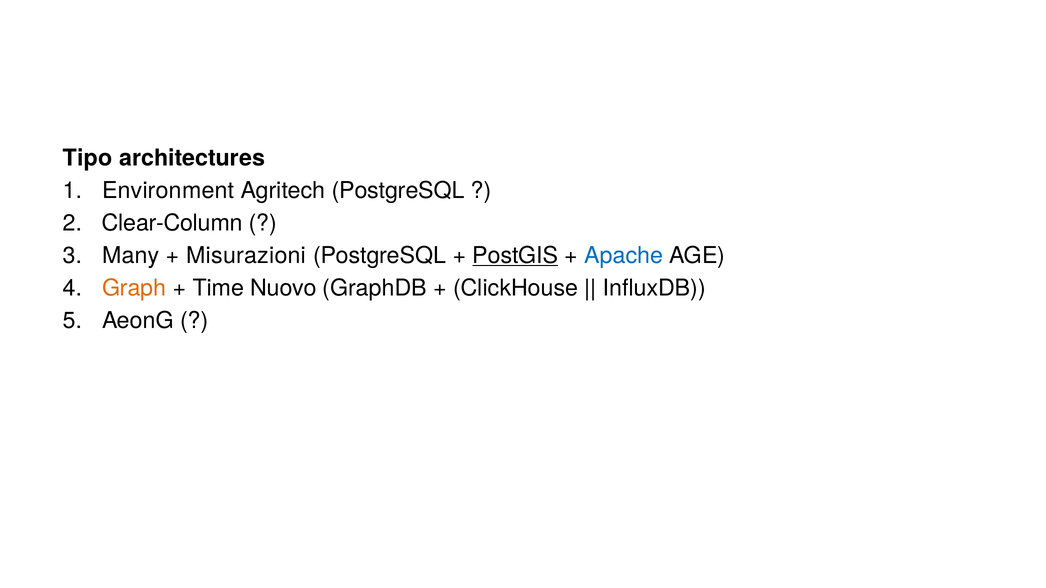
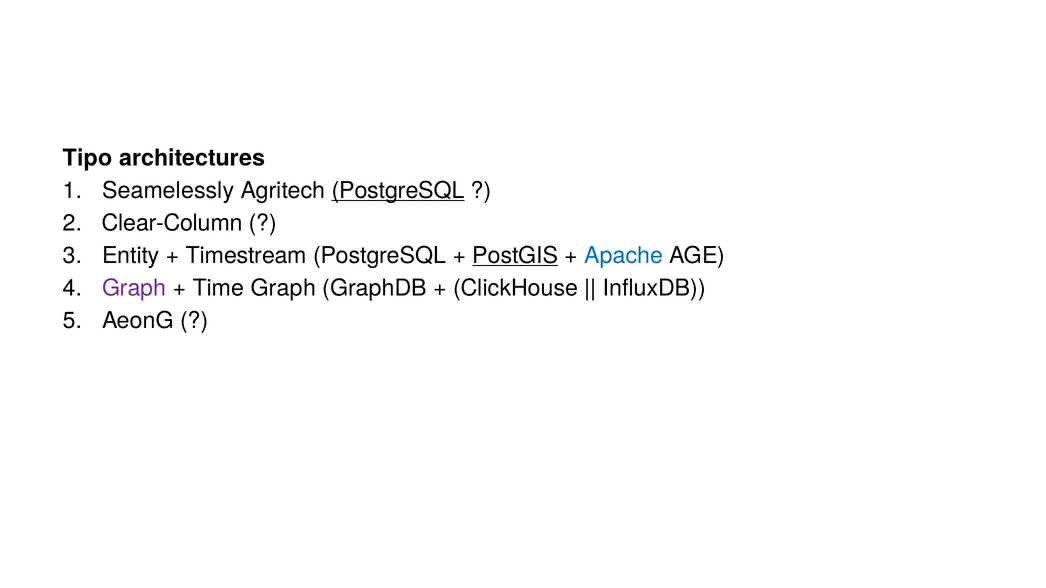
Environment: Environment -> Seamelessly (168, 191)
PostgreSQL underline: none -> present (398, 191)
Many: Many -> Entity (131, 256)
Misurazioni: Misurazioni -> Timestream (246, 256)
Graph colour: orange -> purple (134, 288)
Time Nuovo: Nuovo -> Graph (283, 288)
